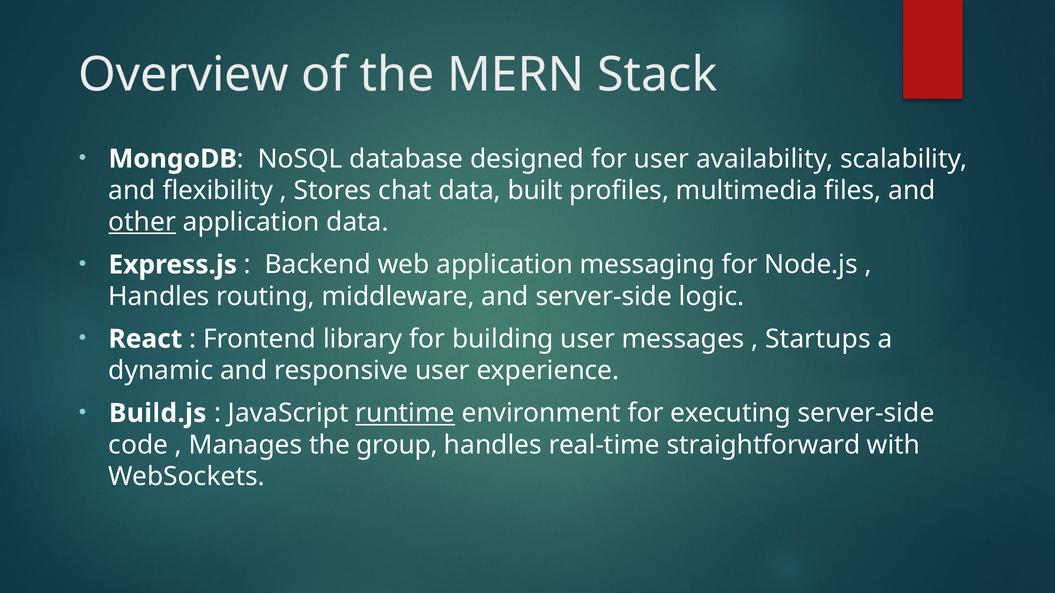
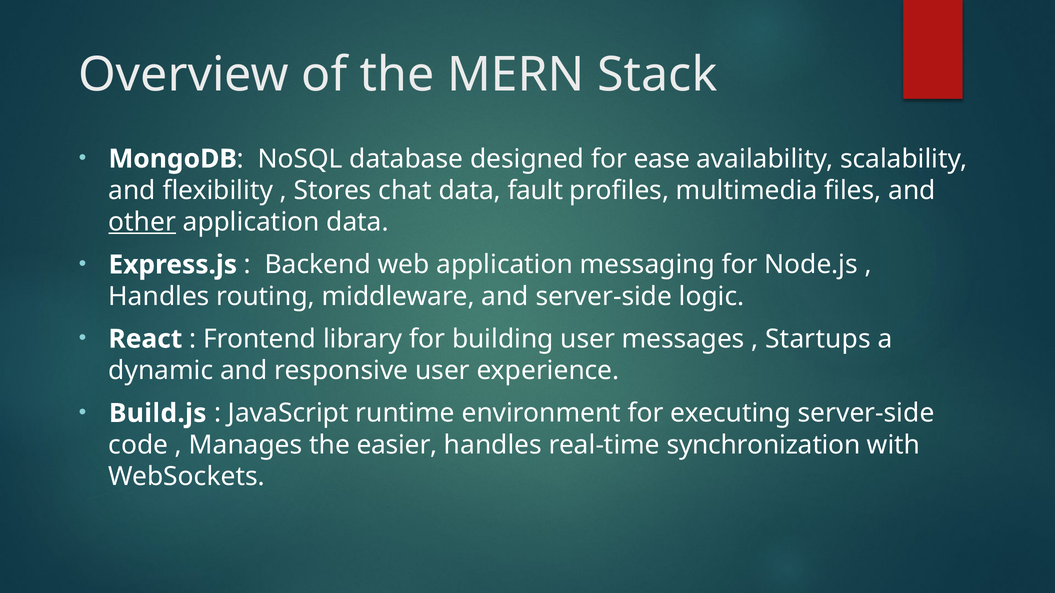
for user: user -> ease (662, 159)
built: built -> fault (535, 191)
runtime underline: present -> none (405, 414)
group: group -> easier (397, 445)
straightforward: straightforward -> synchronization (764, 445)
